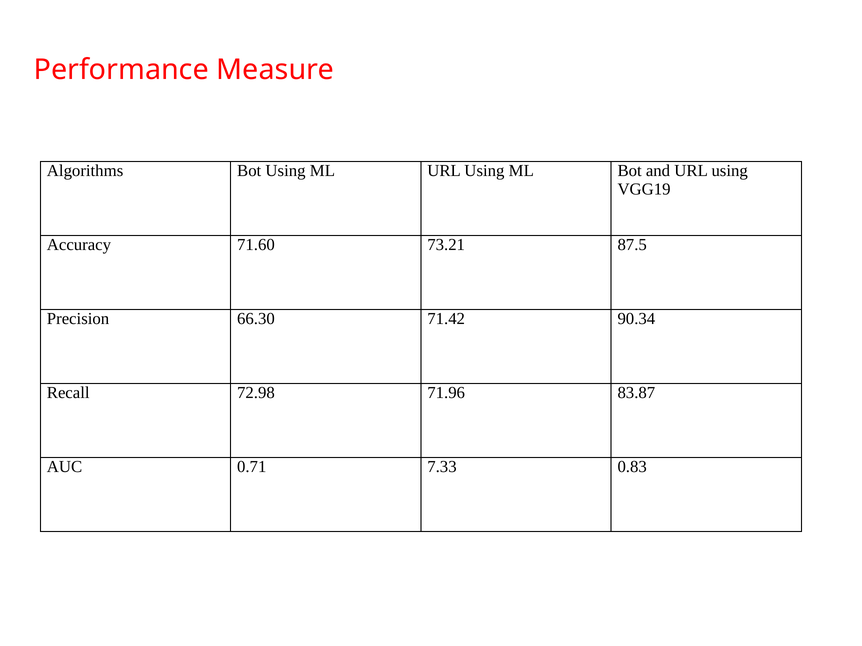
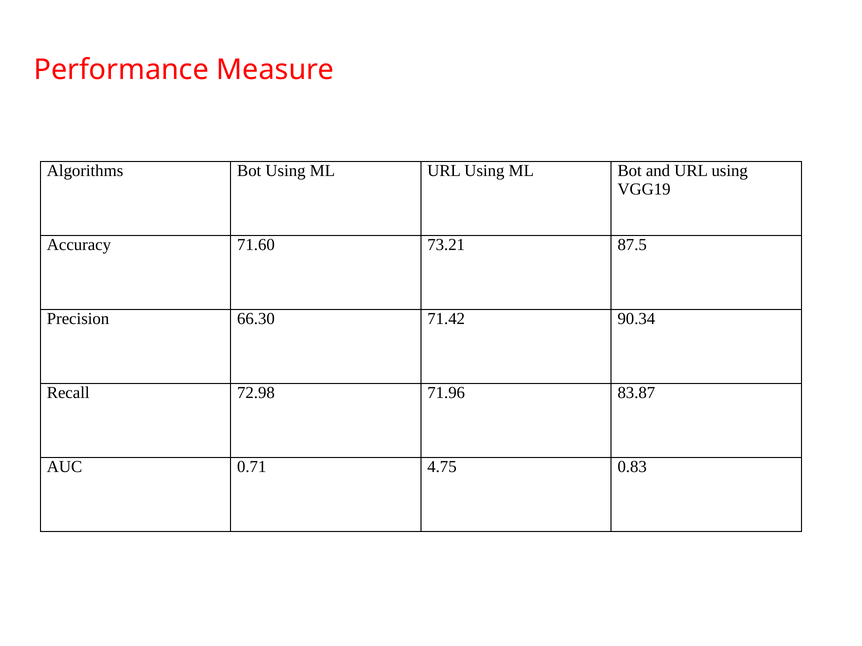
7.33: 7.33 -> 4.75 (442, 467)
